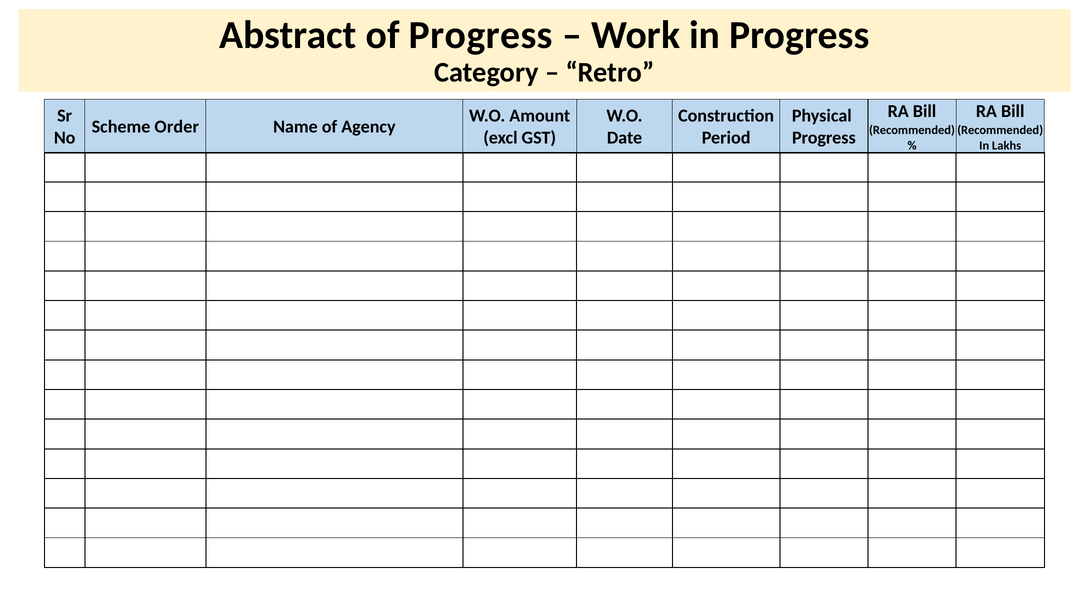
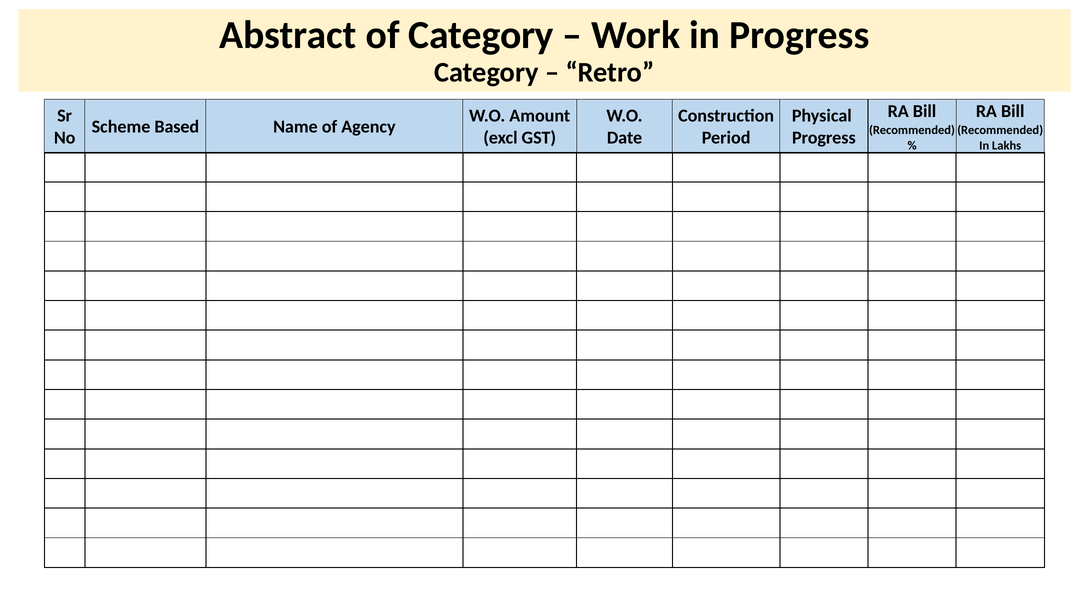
of Progress: Progress -> Category (481, 35)
Order: Order -> Based (177, 127)
